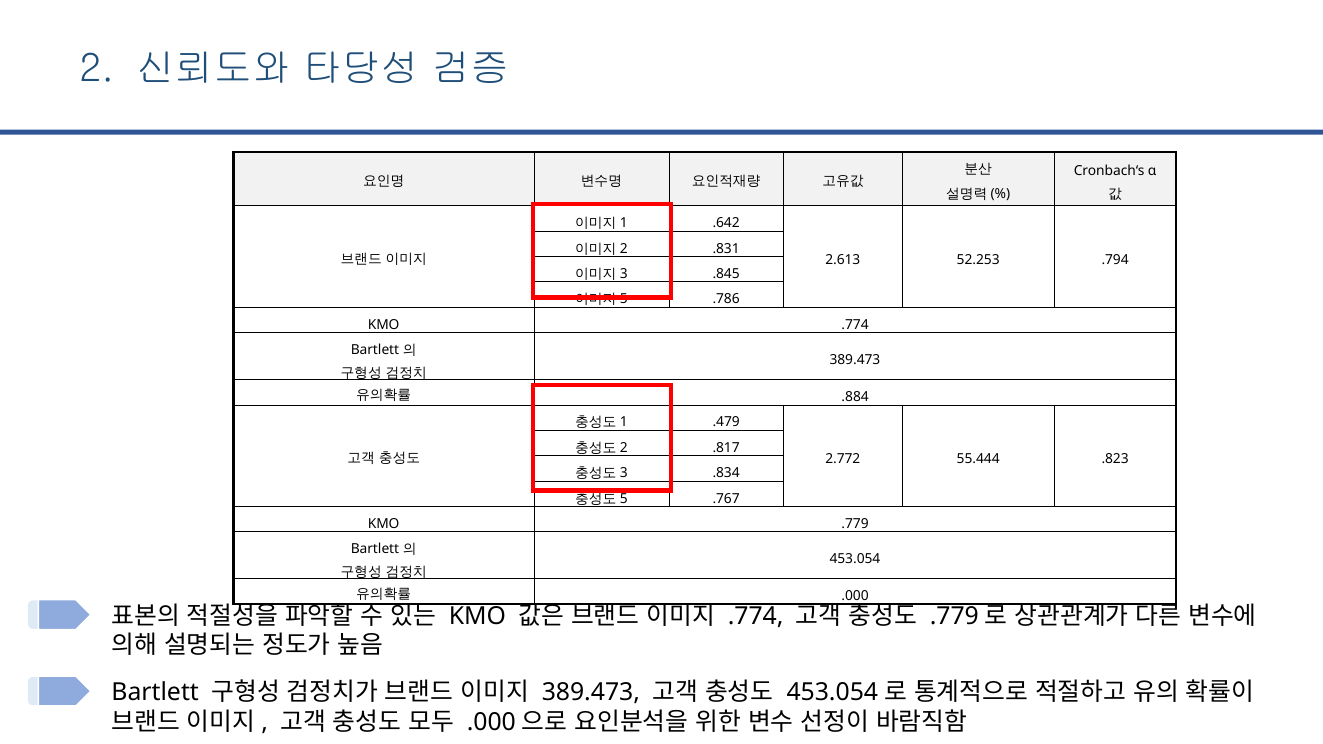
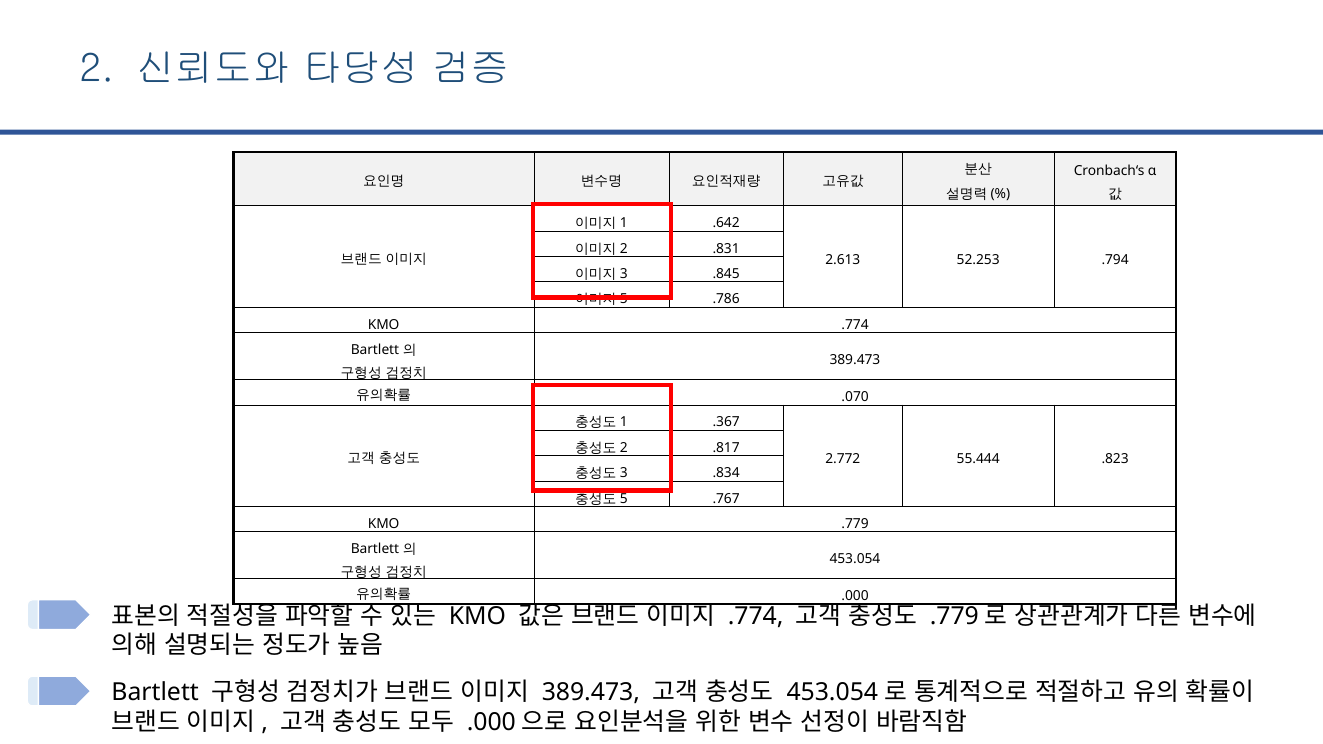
.884: .884 -> .070 (855, 397)
.479: .479 -> .367 (726, 422)
